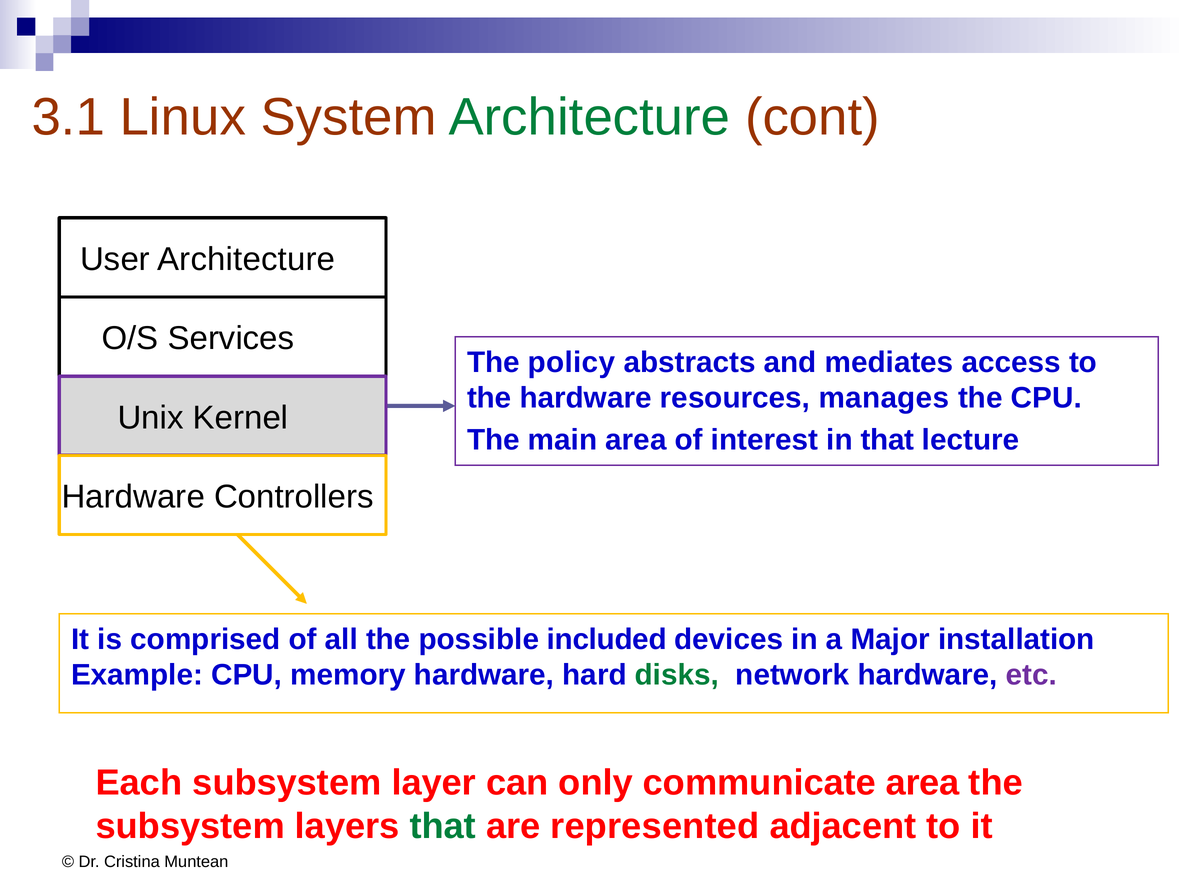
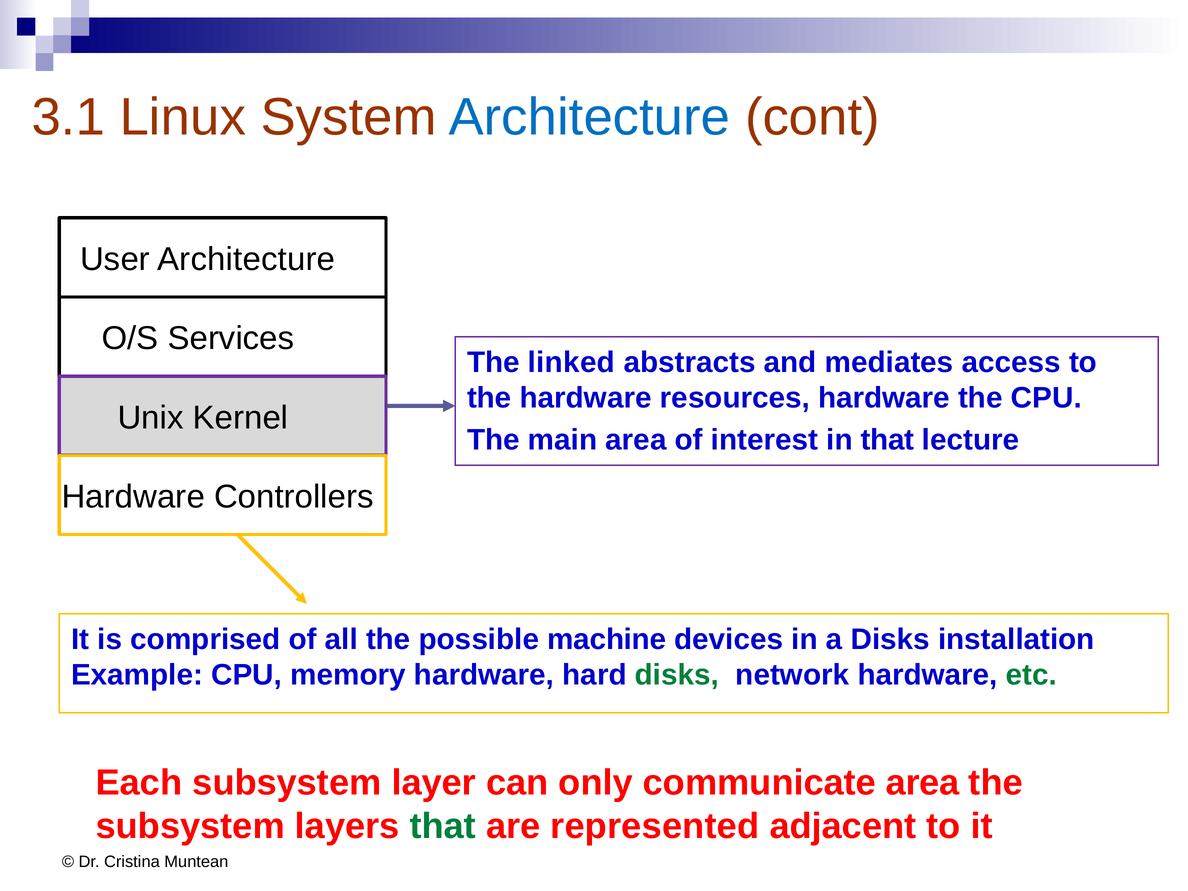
Architecture colour: green -> blue (589, 118)
policy: policy -> linked (572, 362)
resources manages: manages -> hardware (884, 398)
included: included -> machine (607, 640)
a Major: Major -> Disks (890, 640)
etc colour: purple -> green (1031, 675)
